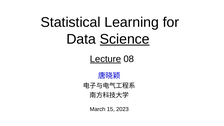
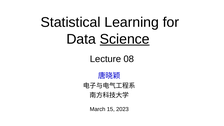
Lecture underline: present -> none (106, 59)
